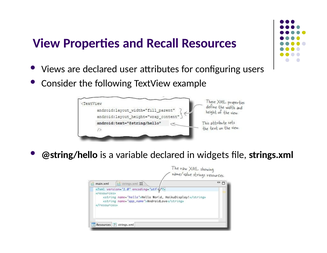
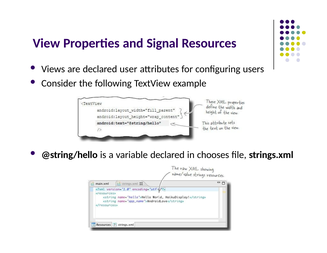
Recall: Recall -> Signal (163, 43)
widgets: widgets -> chooses (213, 155)
